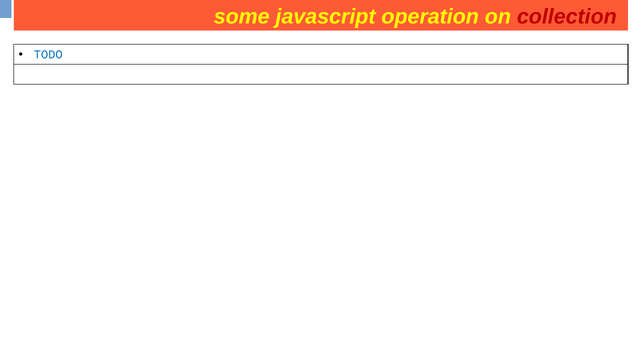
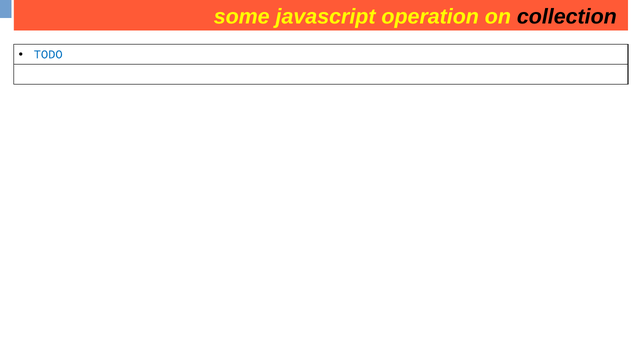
collection colour: red -> black (567, 17)
